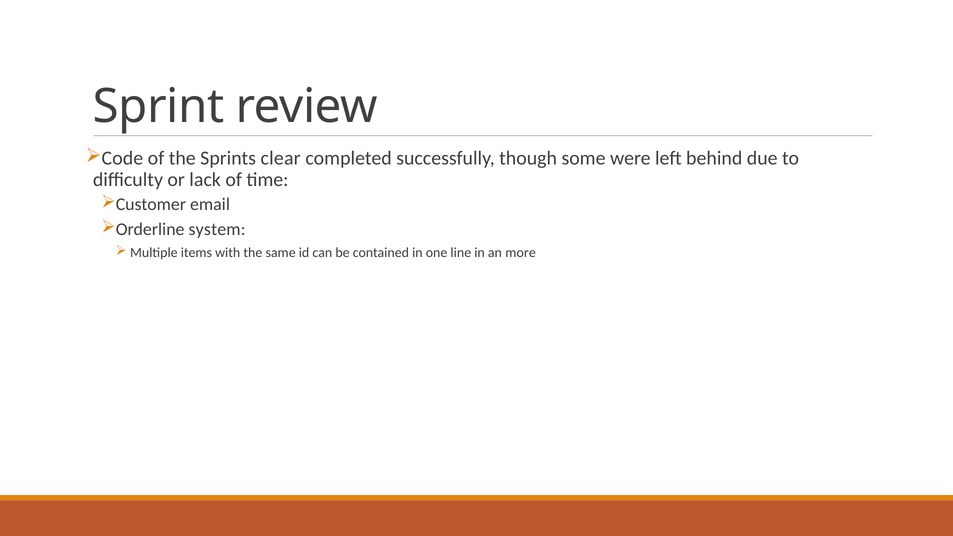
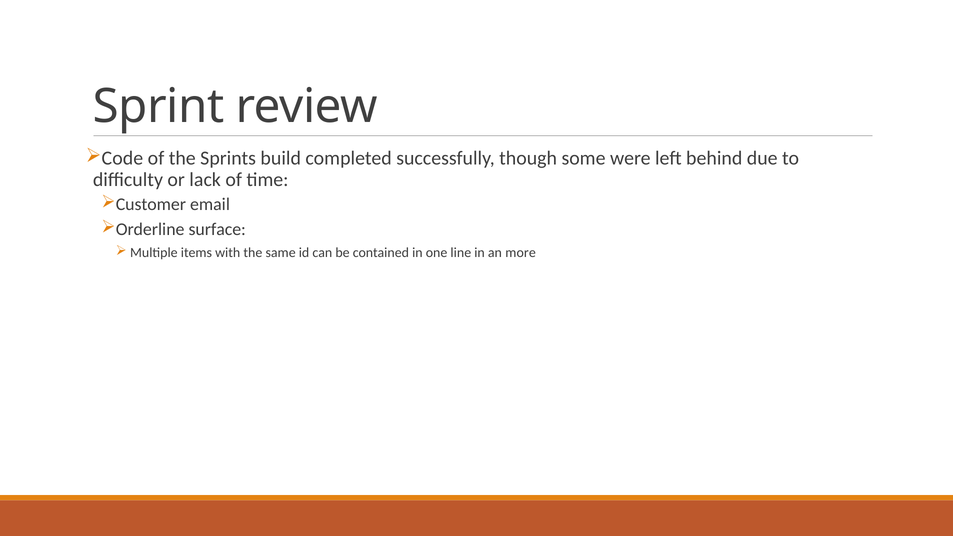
clear: clear -> build (281, 158)
system: system -> surface (217, 230)
